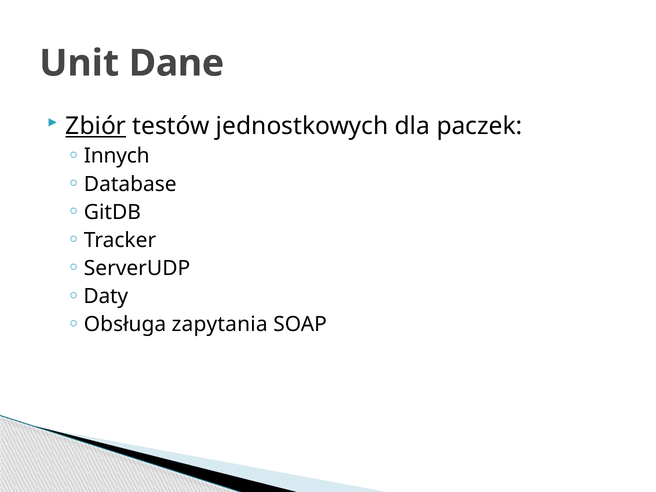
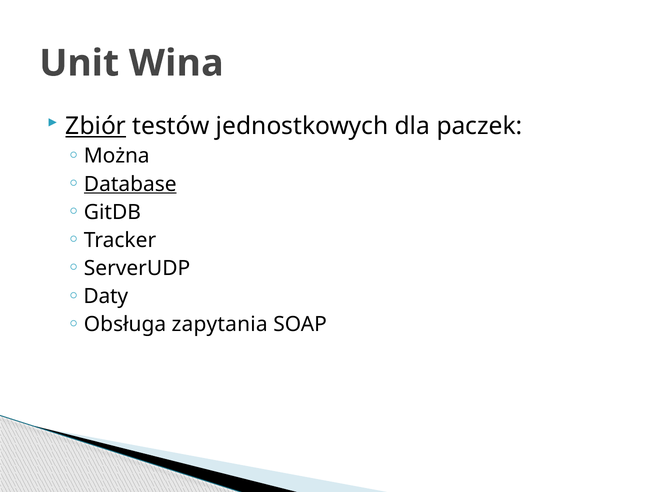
Dane: Dane -> Wina (176, 63)
Innych: Innych -> Można (117, 156)
Database underline: none -> present (130, 184)
